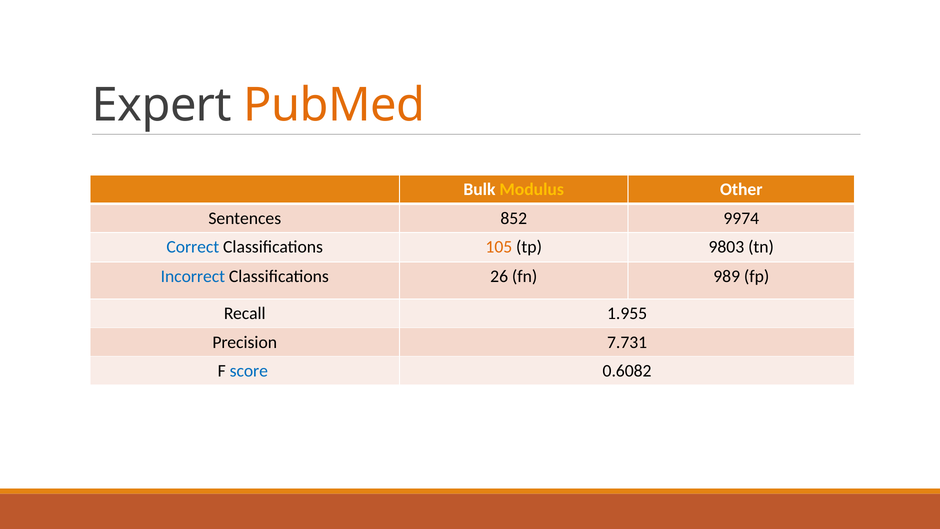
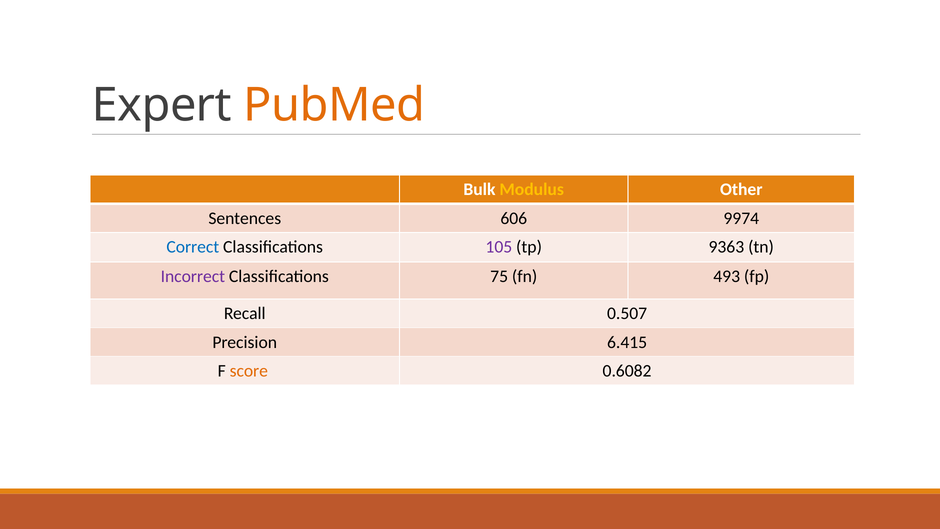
852: 852 -> 606 (514, 218)
105 colour: orange -> purple (499, 247)
9803: 9803 -> 9363 (726, 247)
Incorrect colour: blue -> purple (193, 276)
26: 26 -> 75 (499, 276)
989: 989 -> 493 (727, 276)
1.955: 1.955 -> 0.507 (627, 313)
7.731: 7.731 -> 6.415 (627, 342)
score colour: blue -> orange (249, 371)
